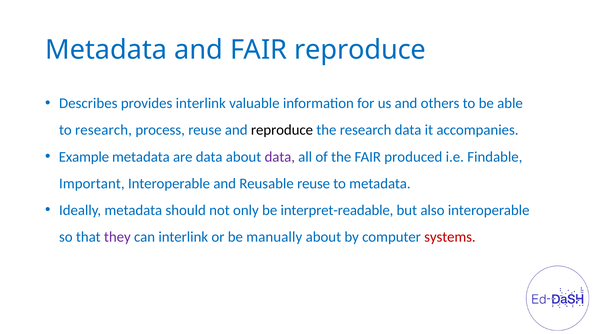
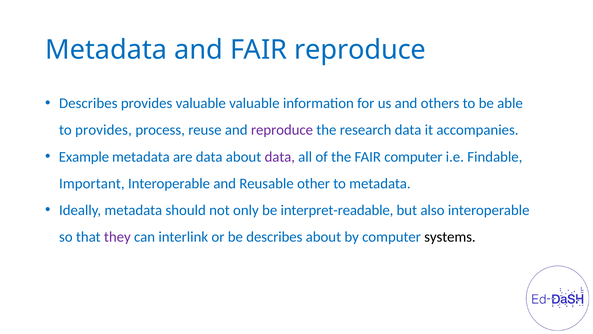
provides interlink: interlink -> valuable (201, 103)
to research: research -> provides (103, 130)
reproduce colour: black -> purple (282, 130)
FAIR produced: produced -> computer (413, 157)
Reusable reuse: reuse -> other (314, 183)
be manually: manually -> describes (274, 237)
systems colour: red -> black (450, 237)
